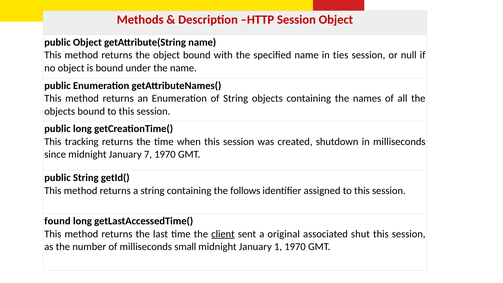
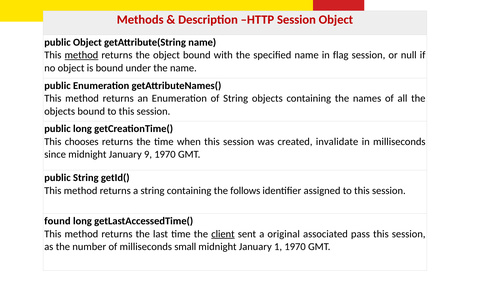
method underline: none -> present (81, 55)
ties: ties -> flag (341, 55)
tracking: tracking -> chooses (82, 142)
shutdown: shutdown -> invalidate (337, 142)
7: 7 -> 9 (148, 154)
shut: shut -> pass (360, 234)
